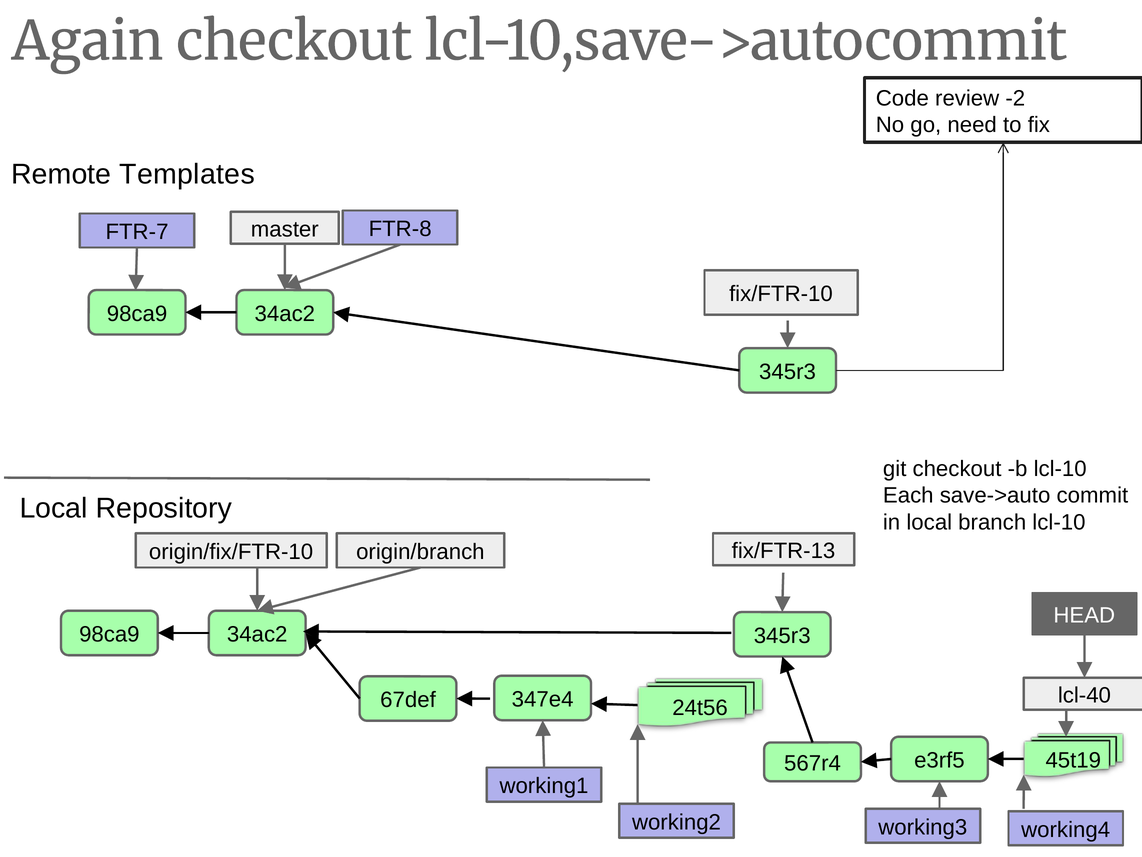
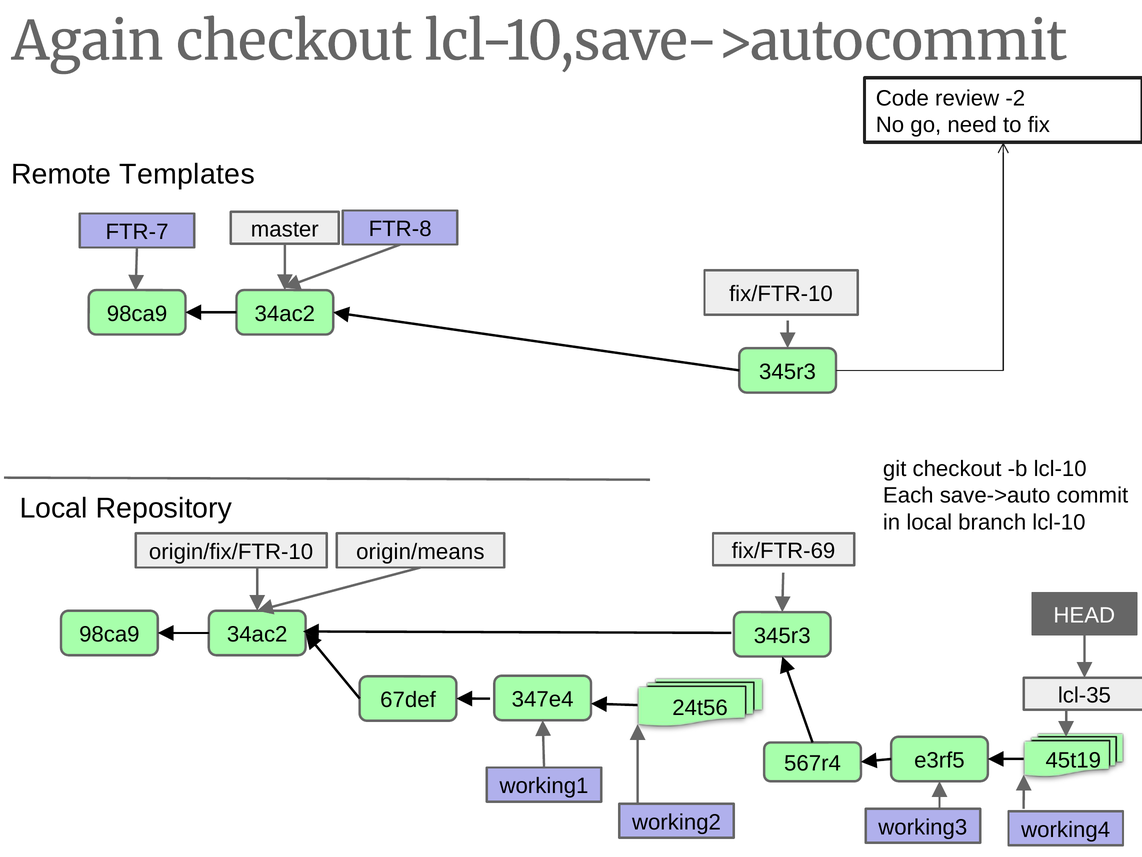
fix/FTR-13: fix/FTR-13 -> fix/FTR-69 (784, 551)
origin/branch: origin/branch -> origin/means (420, 552)
lcl-40: lcl-40 -> lcl-35 (1084, 695)
